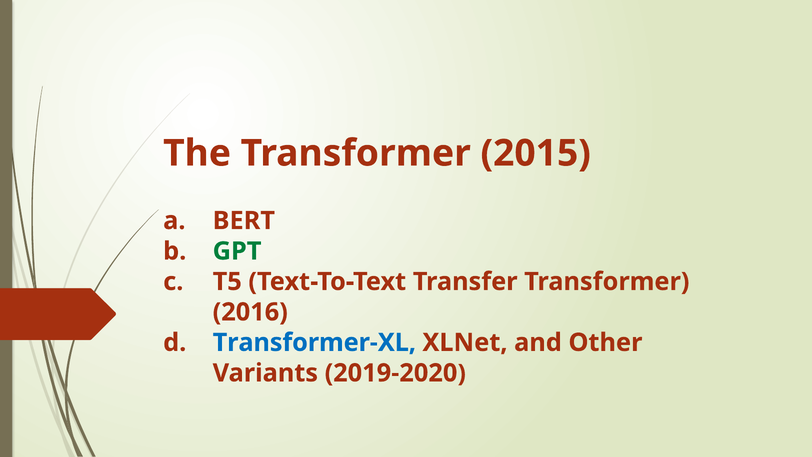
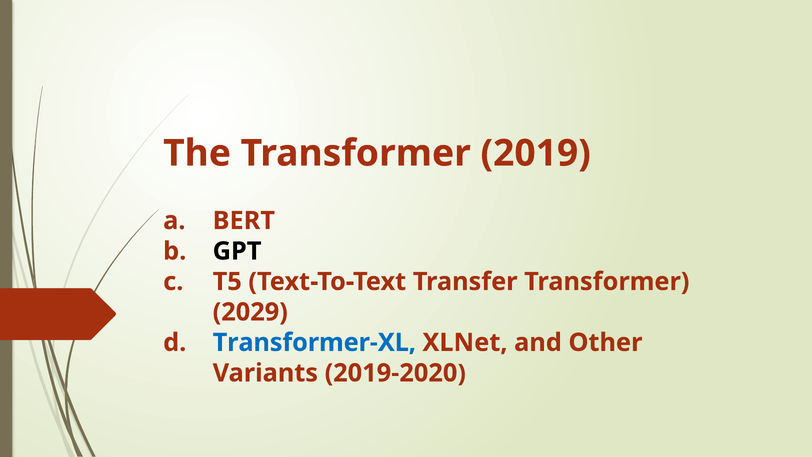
2015: 2015 -> 2019 (536, 153)
GPT colour: green -> black (237, 251)
2016: 2016 -> 2029 (250, 312)
